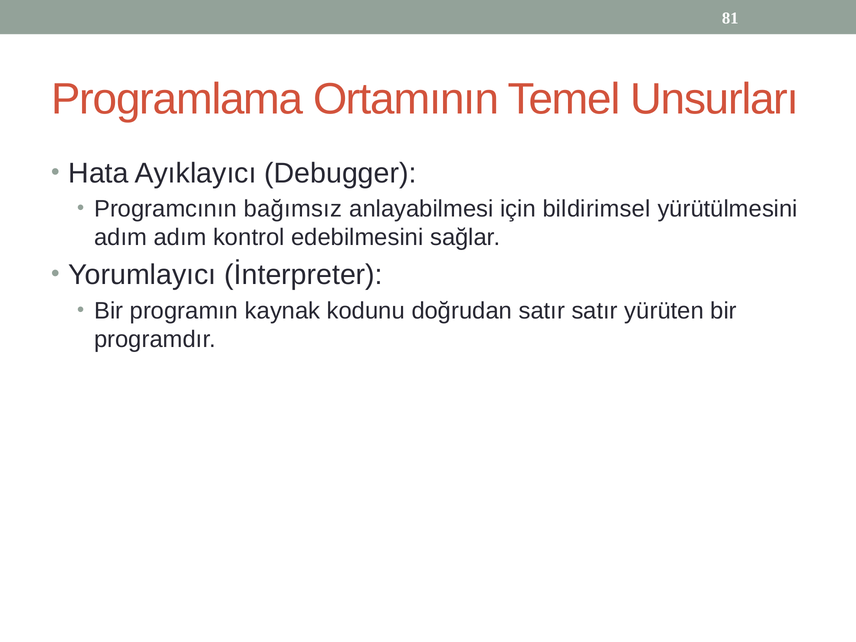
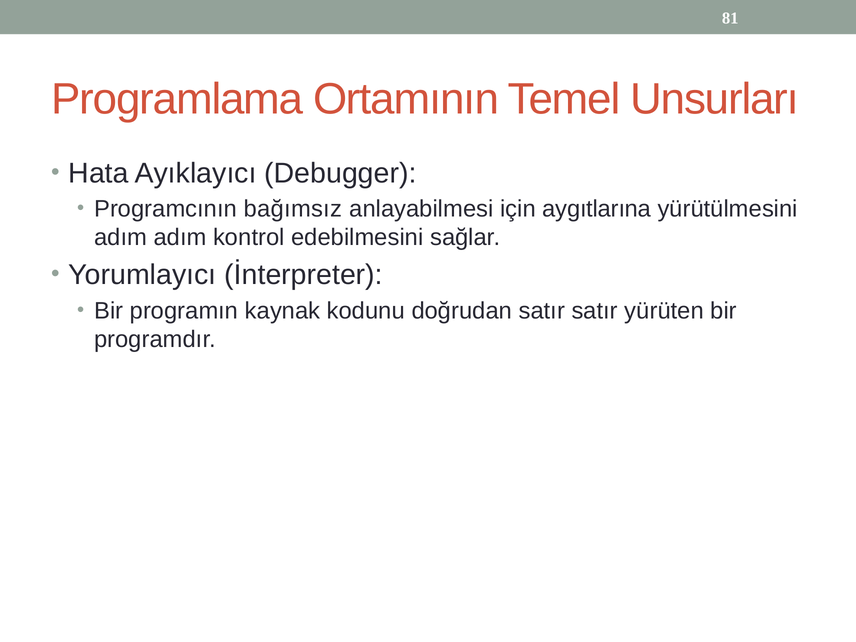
bildirimsel: bildirimsel -> aygıtlarına (597, 209)
